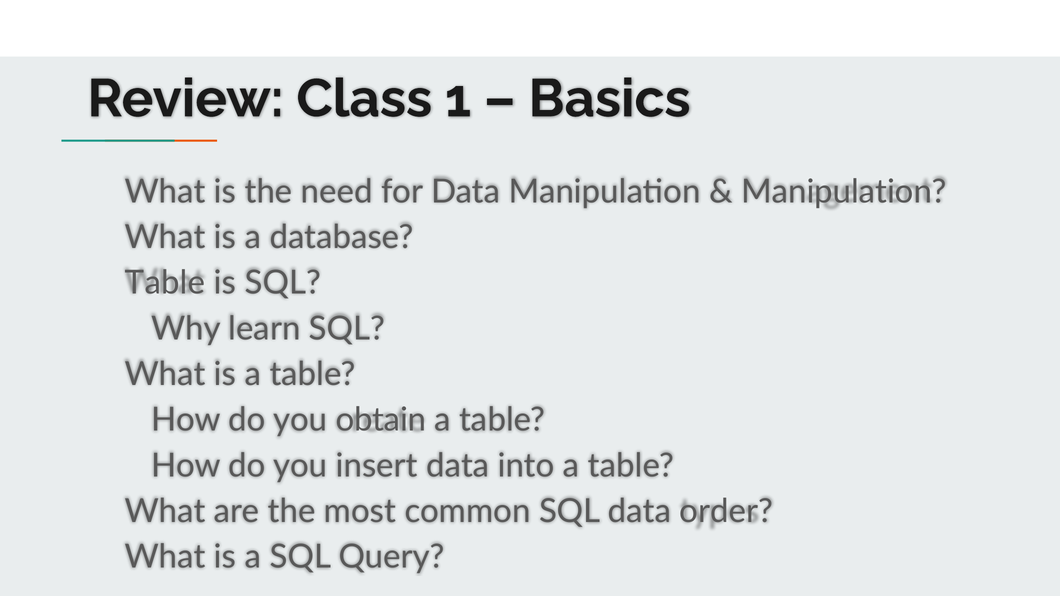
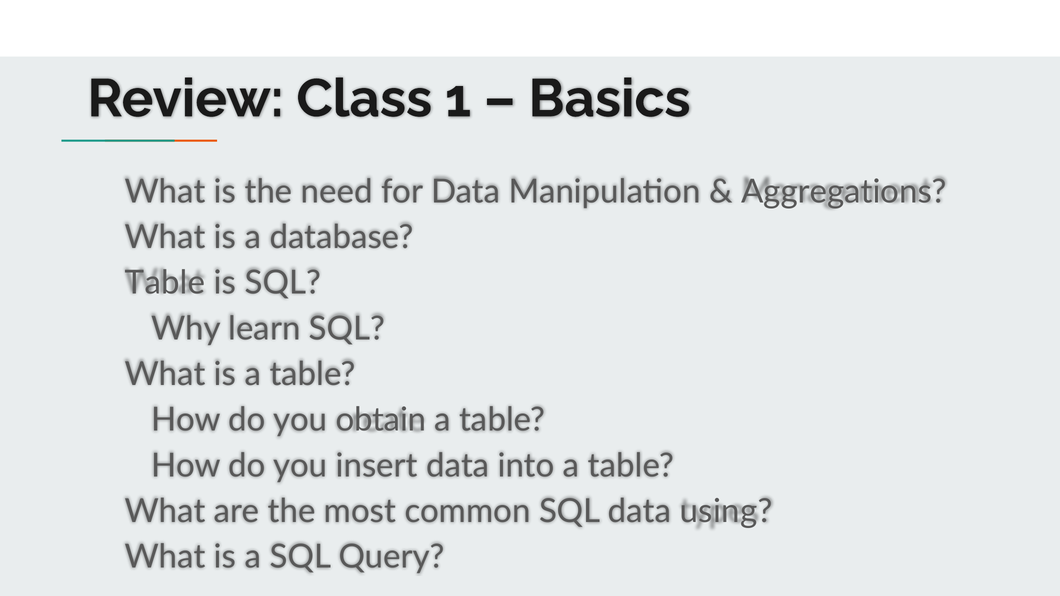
Manipulation: Manipulation -> Aggregations (844, 192)
order: order -> using (726, 512)
